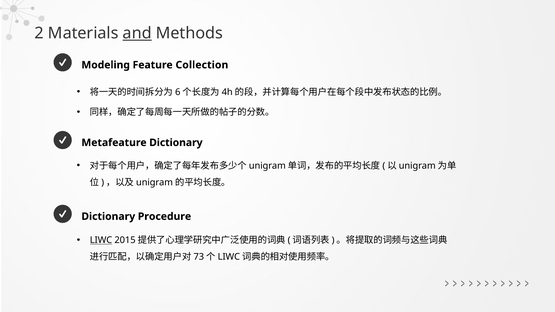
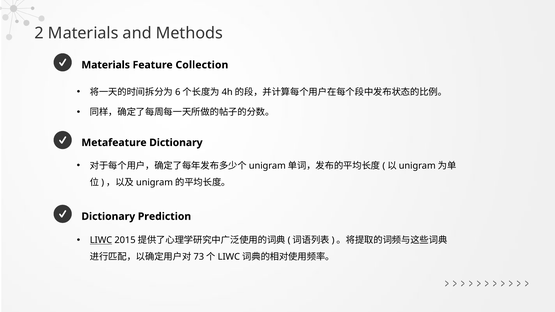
and underline: present -> none (137, 33)
Modeling: Modeling -> Materials (106, 65)
Procedure: Procedure -> Prediction (164, 217)
